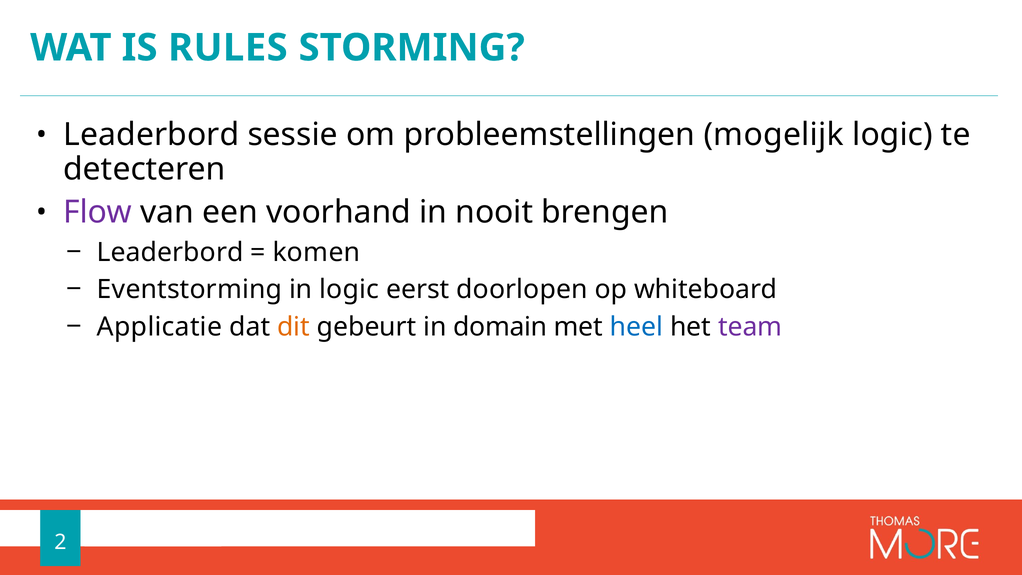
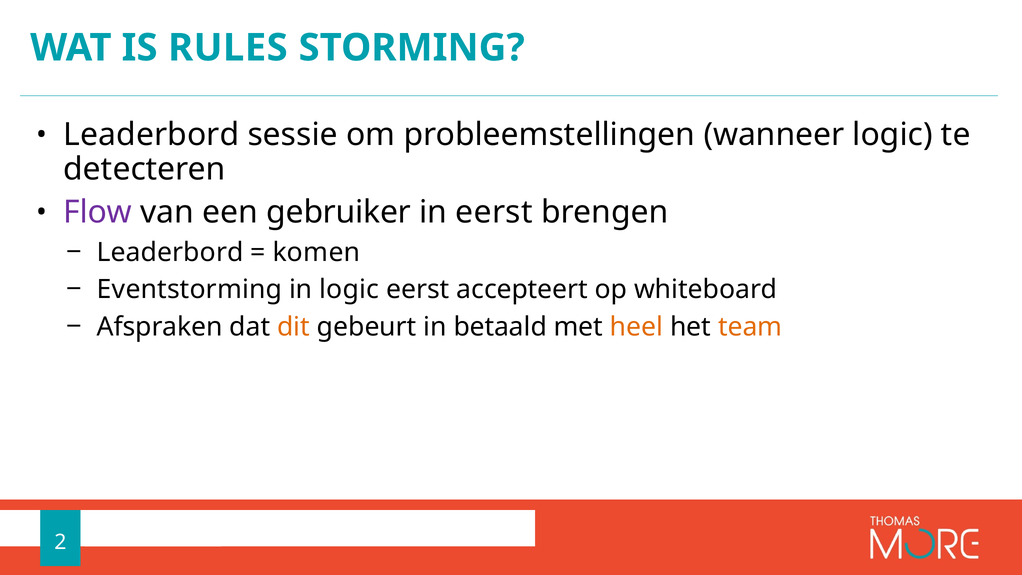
mogelijk: mogelijk -> wanneer (774, 135)
voorhand: voorhand -> gebruiker (339, 212)
in nooit: nooit -> eerst (494, 212)
doorlopen: doorlopen -> accepteert (522, 290)
Applicatie: Applicatie -> Afspraken (160, 327)
domain: domain -> betaald (500, 327)
heel colour: blue -> orange (637, 327)
team colour: purple -> orange (750, 327)
